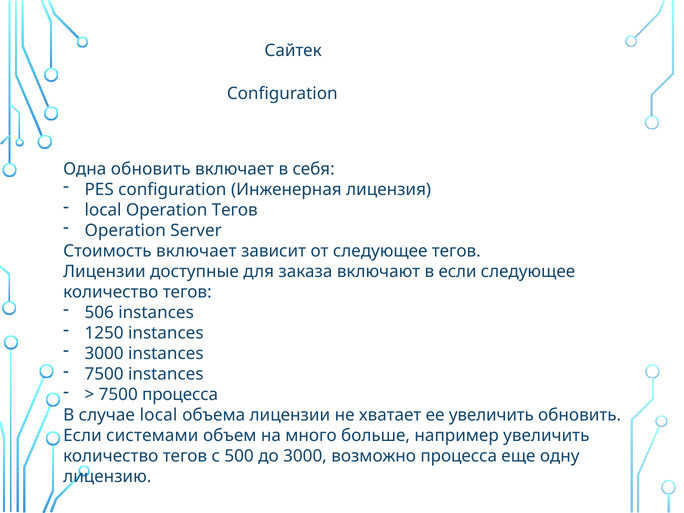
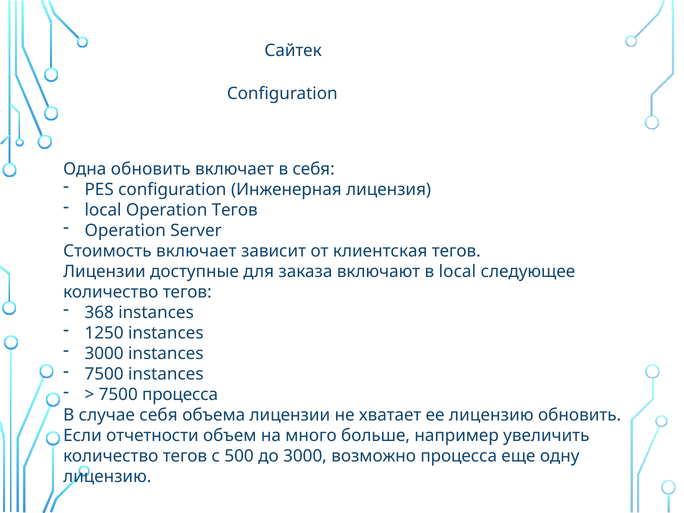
от следующее: следующее -> клиентская (380, 251)
в если: если -> local (457, 272)
506: 506 -> 368 (99, 313)
случае local: local -> себя (159, 415)
ее увеличить: увеличить -> лицензию (491, 415)
системами: системами -> отчетности (152, 436)
